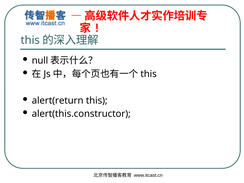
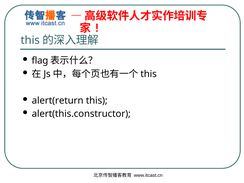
null: null -> flag (40, 61)
